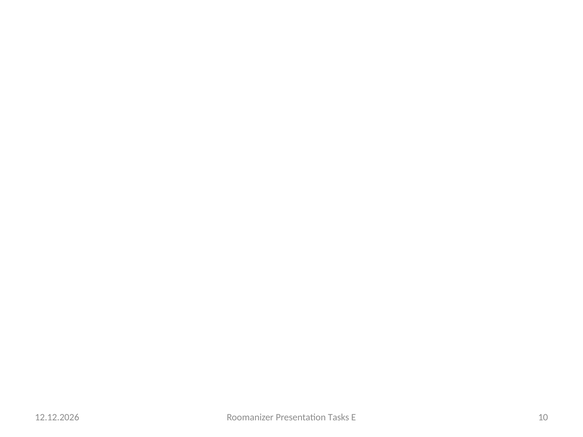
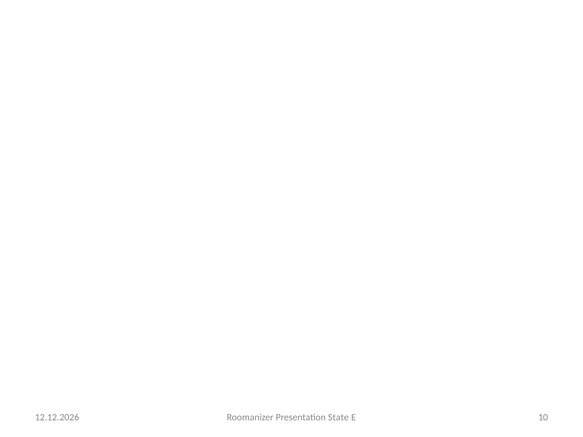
Tasks: Tasks -> State (338, 417)
